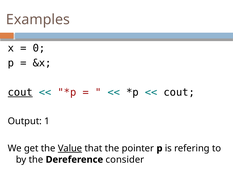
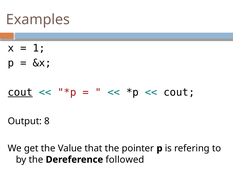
0: 0 -> 1 (39, 48)
1: 1 -> 8 (47, 121)
Value underline: present -> none (70, 148)
consider: consider -> followed (125, 159)
